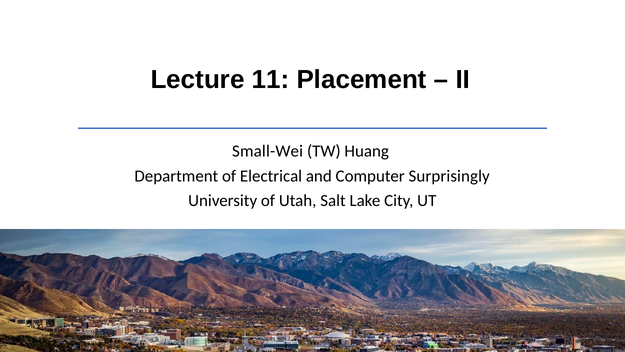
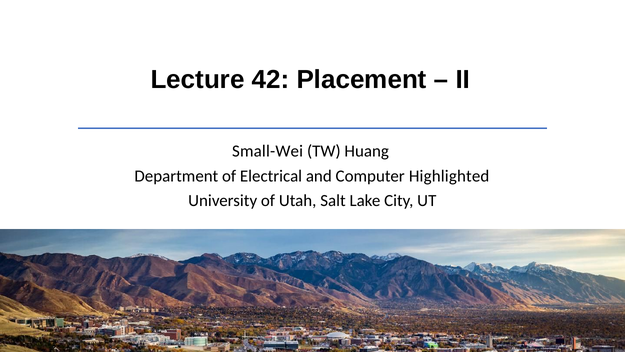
11: 11 -> 42 (271, 79)
Surprisingly: Surprisingly -> Highlighted (449, 176)
